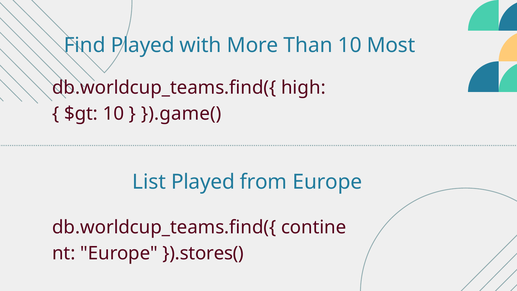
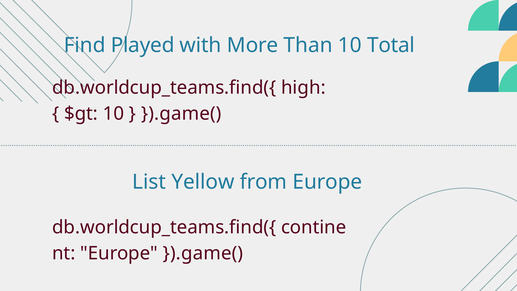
Most: Most -> Total (391, 45)
List Played: Played -> Yellow (203, 182)
Europe }).stores(: }).stores( -> }).game( (203, 253)
